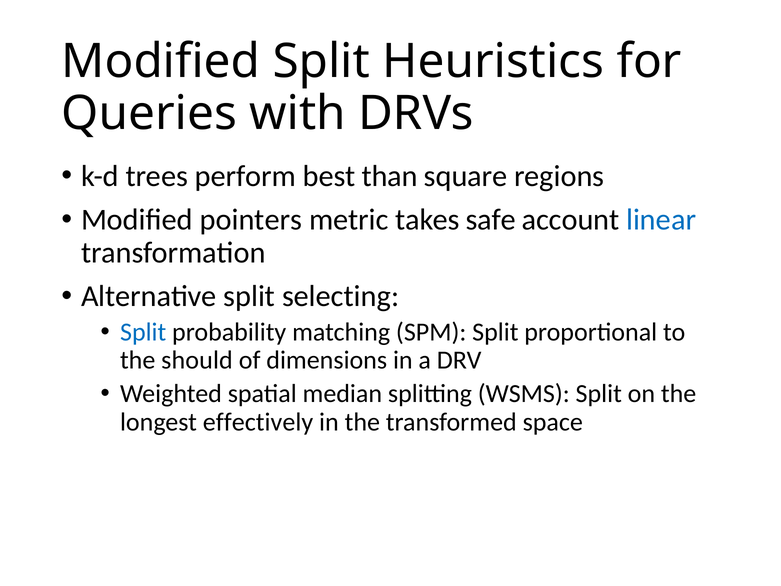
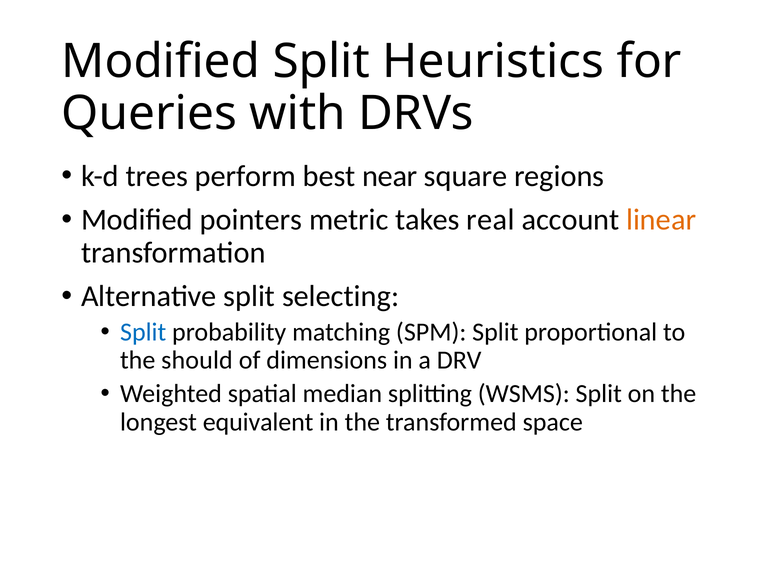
than: than -> near (390, 176)
safe: safe -> real (490, 220)
linear colour: blue -> orange (661, 220)
effectively: effectively -> equivalent (258, 422)
